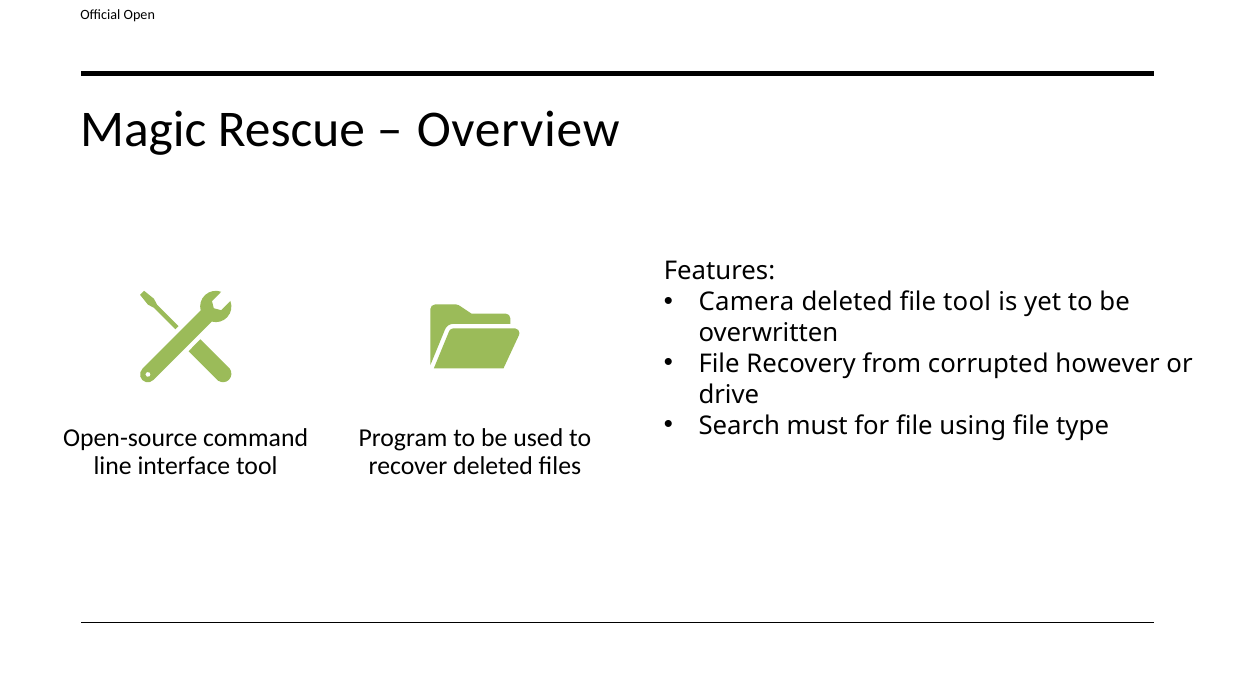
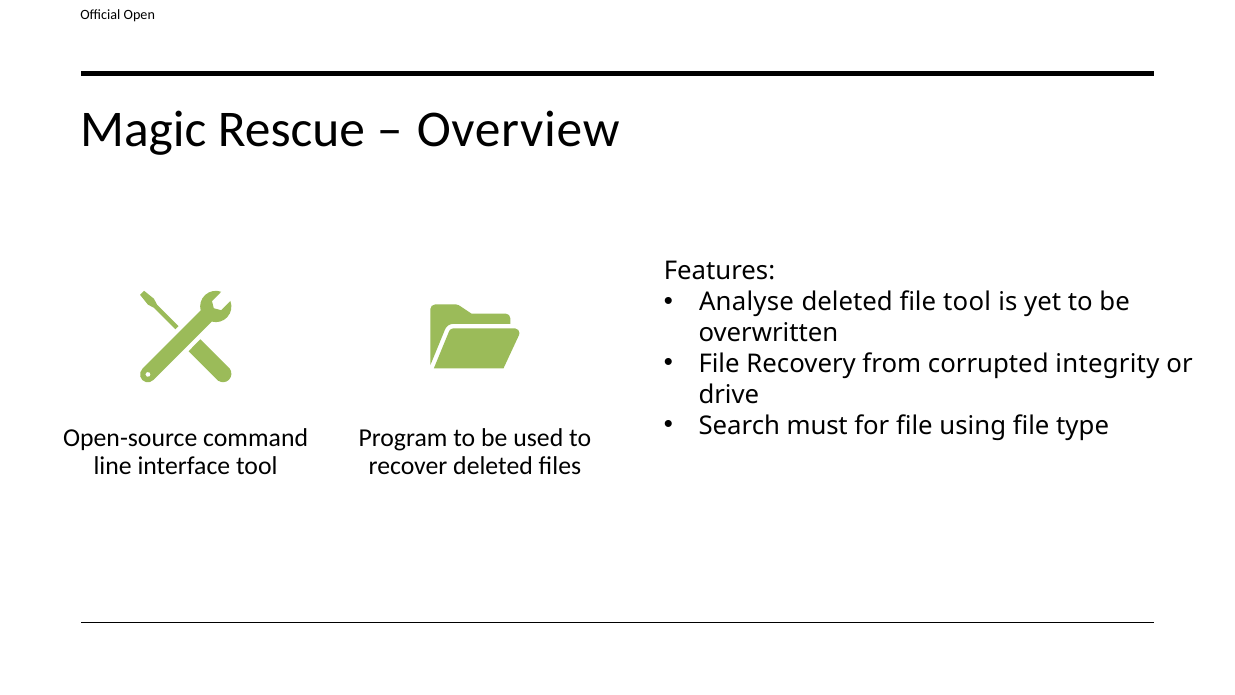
Camera: Camera -> Analyse (746, 302)
however: however -> integrity (1107, 364)
